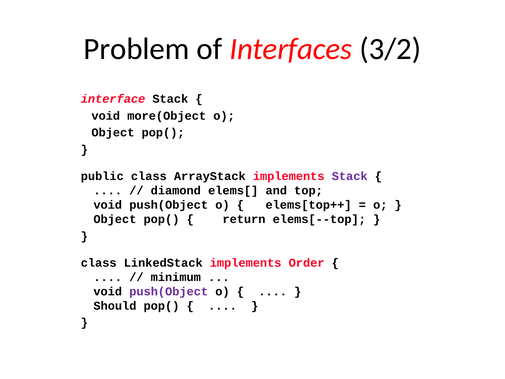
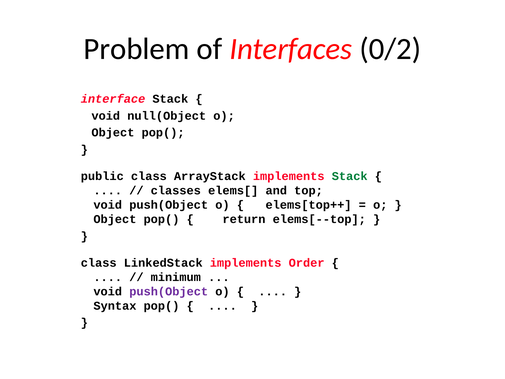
3/2: 3/2 -> 0/2 (390, 49)
more(Object: more(Object -> null(Object (167, 116)
Stack colour: purple -> green (350, 176)
diamond: diamond -> classes (176, 190)
Should: Should -> Syntax (115, 306)
